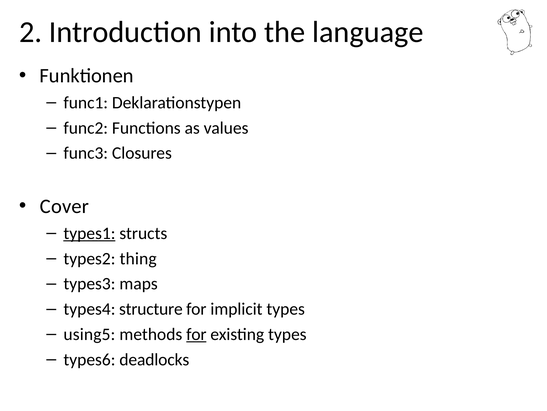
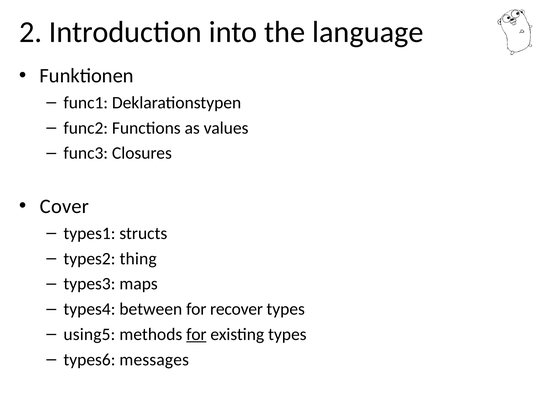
types1 underline: present -> none (89, 233)
structure: structure -> between (151, 309)
implicit: implicit -> recover (237, 309)
deadlocks: deadlocks -> messages (154, 359)
